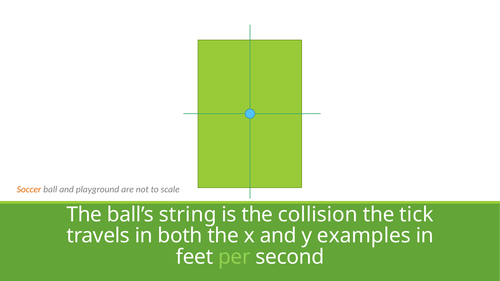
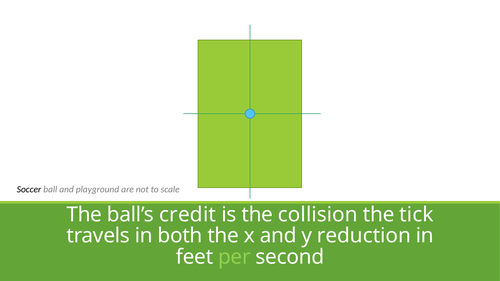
Soccer colour: orange -> black (29, 189)
string: string -> credit (188, 215)
examples: examples -> reduction (364, 236)
